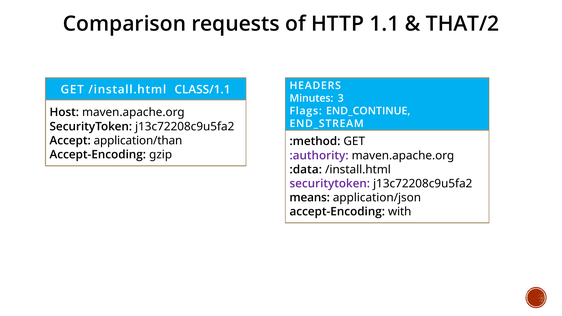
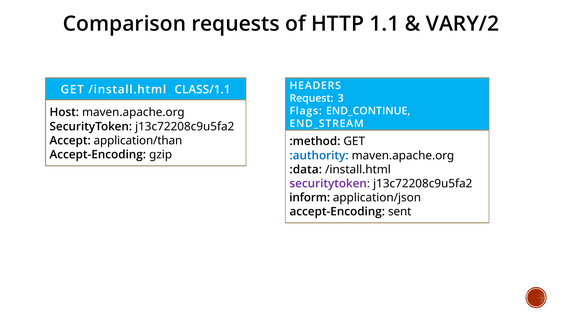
THAT/2: THAT/2 -> VARY/2 (463, 24)
Minutes: Minutes -> Request (311, 99)
:authority colour: purple -> blue (319, 156)
means: means -> inform (310, 198)
with: with -> sent (400, 212)
